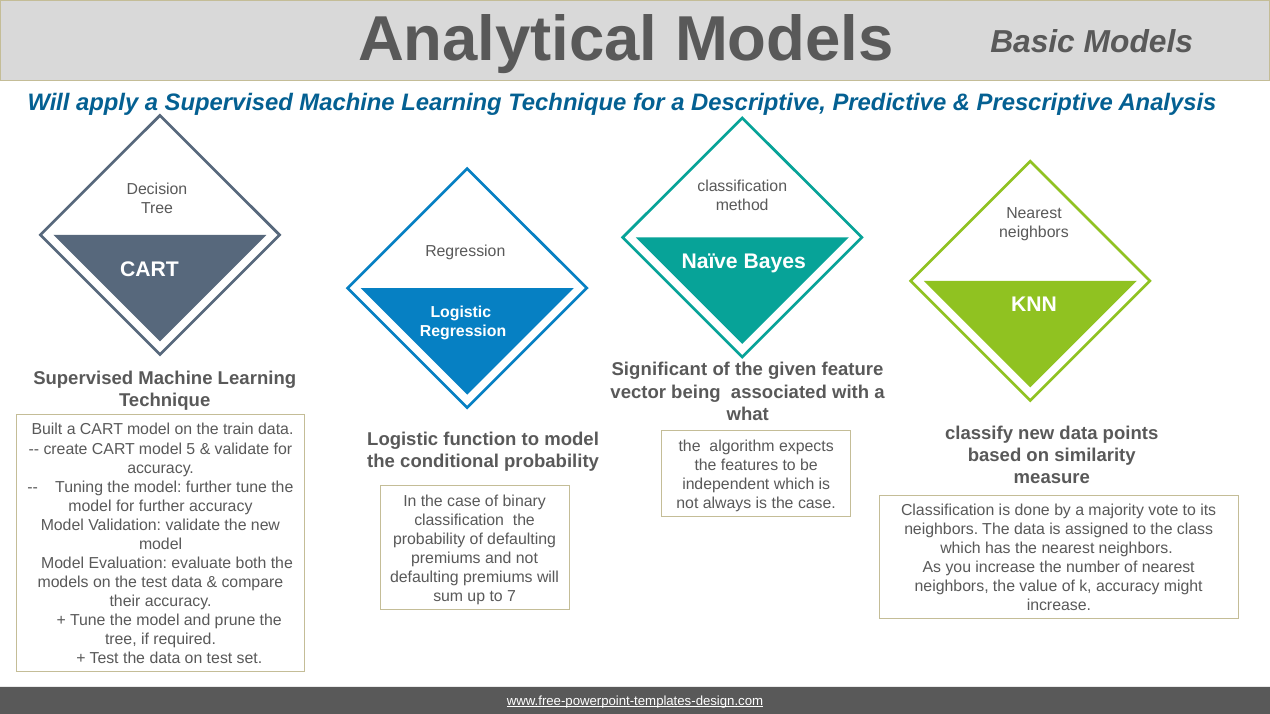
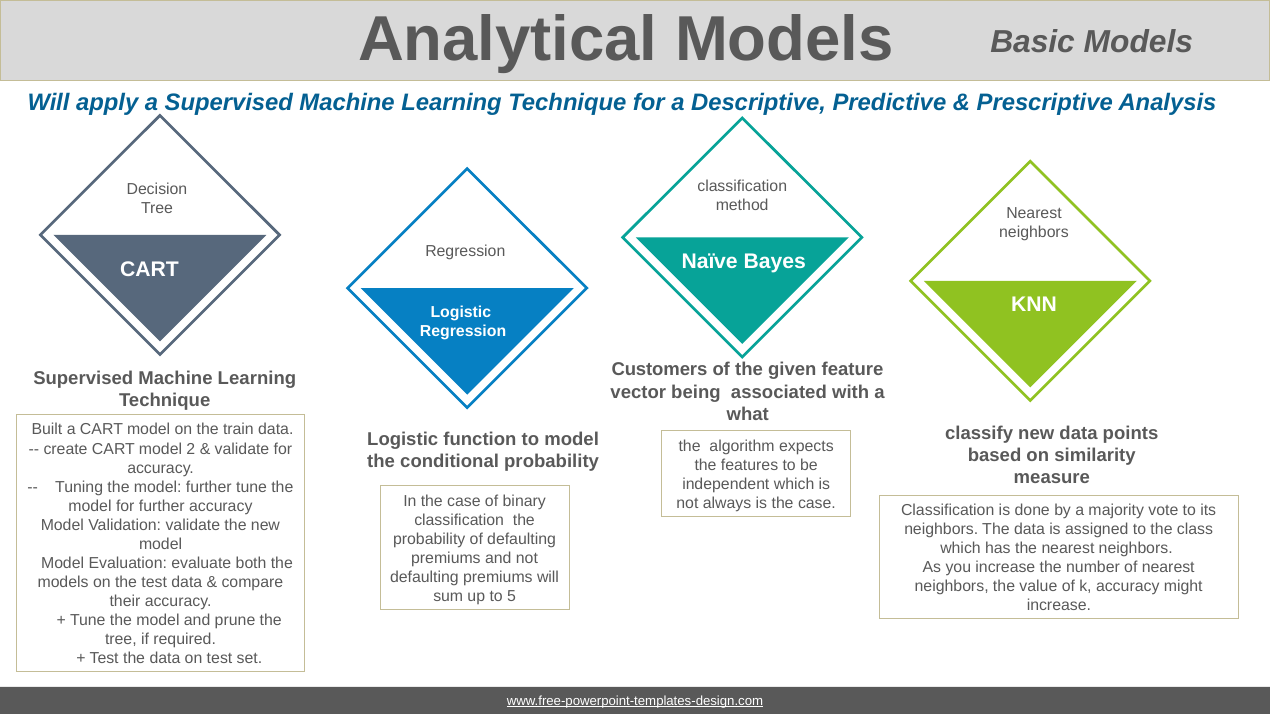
Significant: Significant -> Customers (659, 370)
5: 5 -> 2 (191, 449)
7: 7 -> 5 (512, 596)
